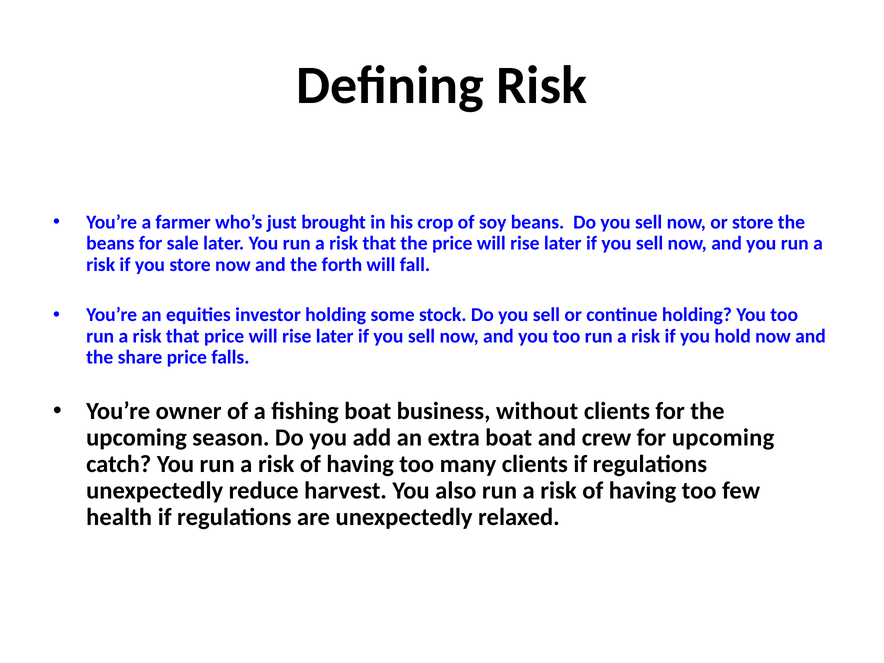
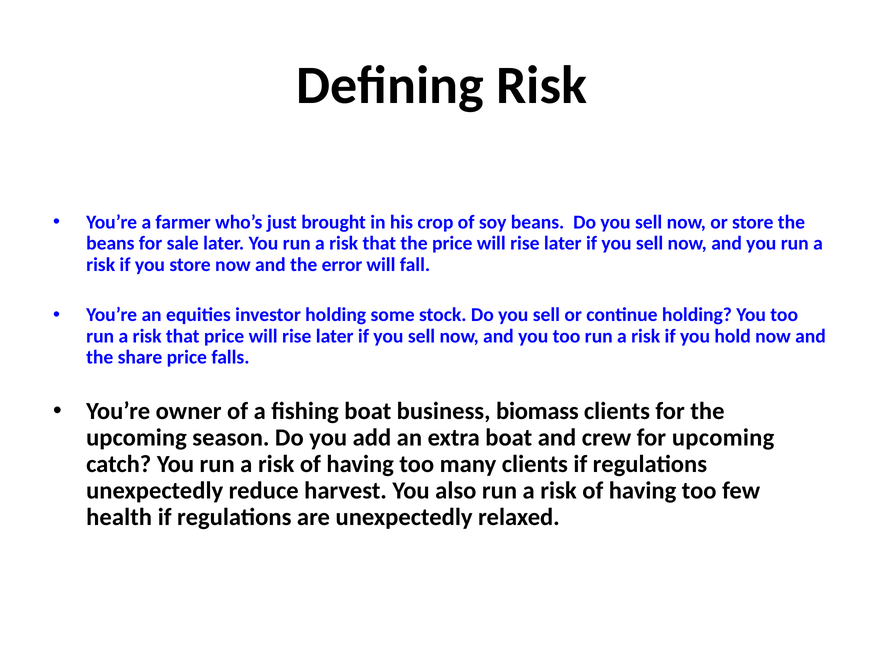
forth: forth -> error (342, 265)
without: without -> biomass (537, 411)
